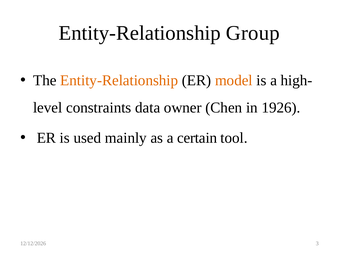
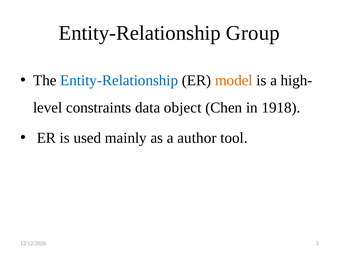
Entity-Relationship colour: orange -> blue (119, 80)
owner: owner -> object (183, 107)
1926: 1926 -> 1918 (281, 107)
certain: certain -> author (197, 137)
